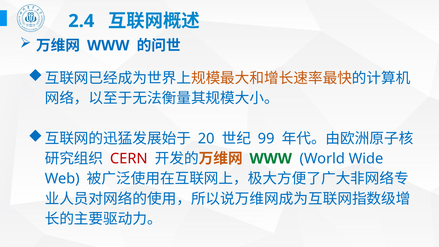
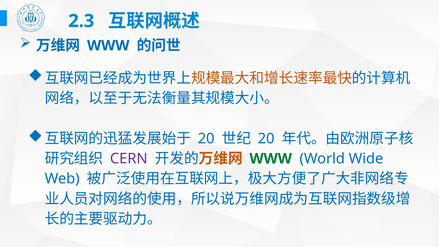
2.4: 2.4 -> 2.3 (81, 21)
99: 99 -> 20 (266, 139)
CERN colour: red -> purple (129, 159)
